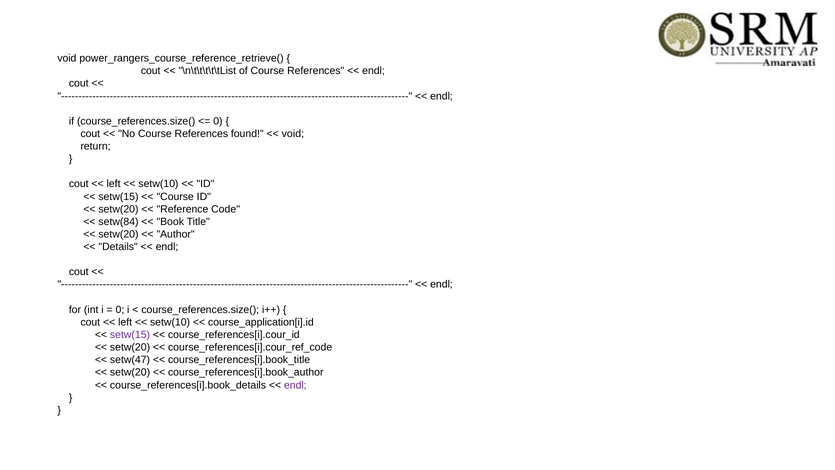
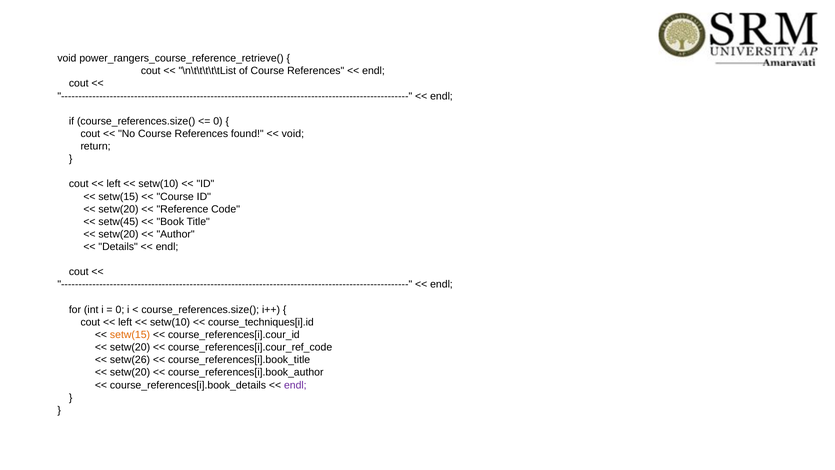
setw(84: setw(84 -> setw(45 (119, 222)
course_application[i].id: course_application[i].id -> course_techniques[i].id (261, 322)
setw(15 colour: purple -> orange (130, 335)
setw(47: setw(47 -> setw(26 (130, 360)
